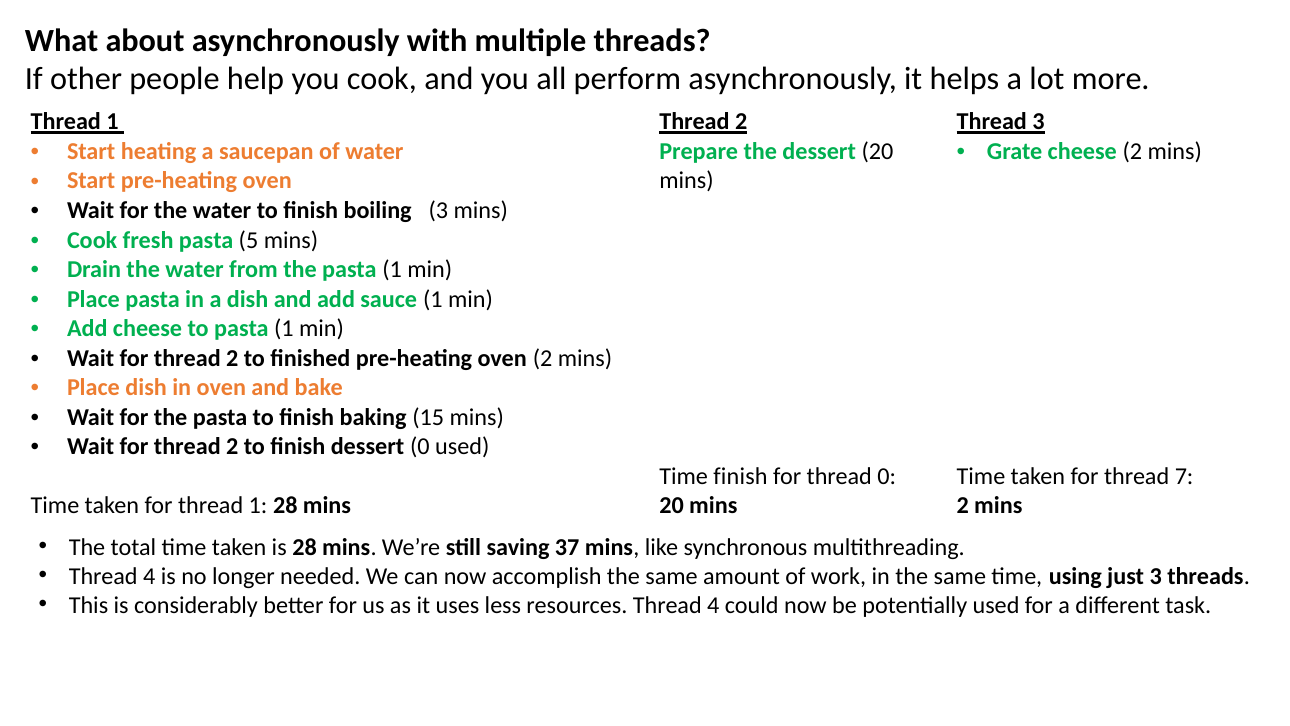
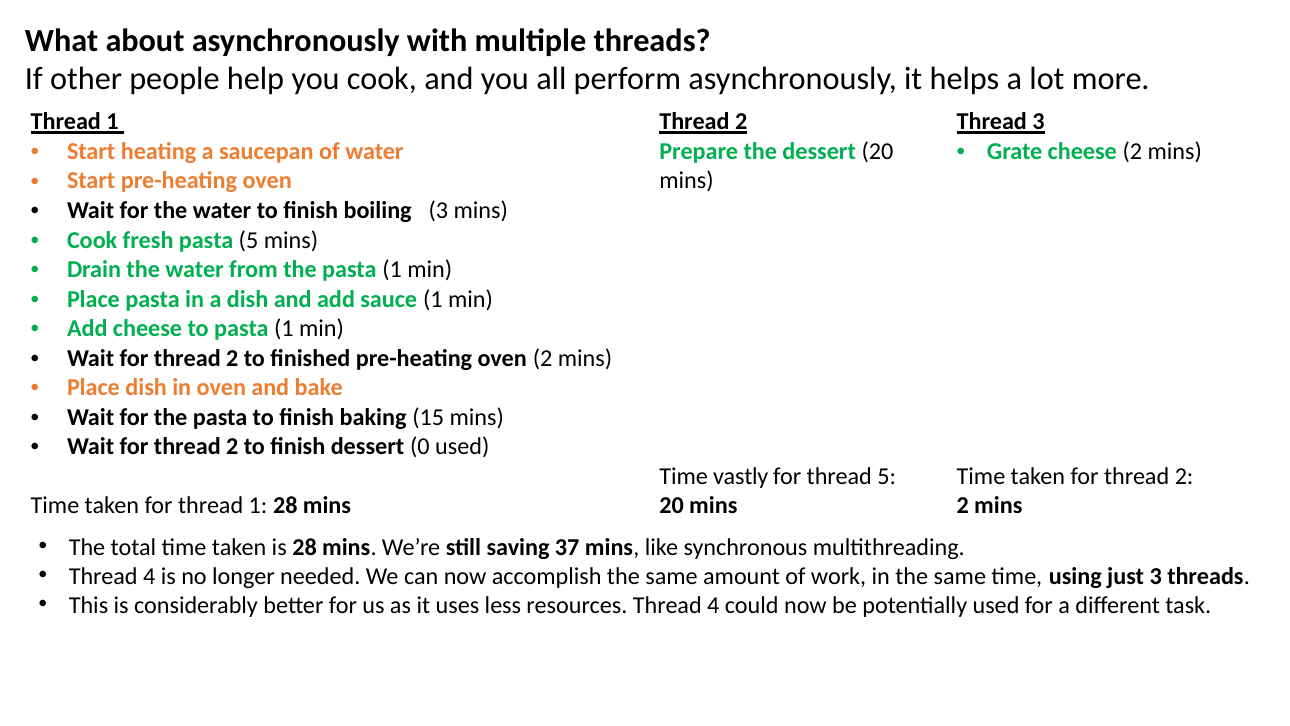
Time finish: finish -> vastly (741, 476)
thread 0: 0 -> 5 (887, 476)
taken for thread 7: 7 -> 2 (1184, 476)
